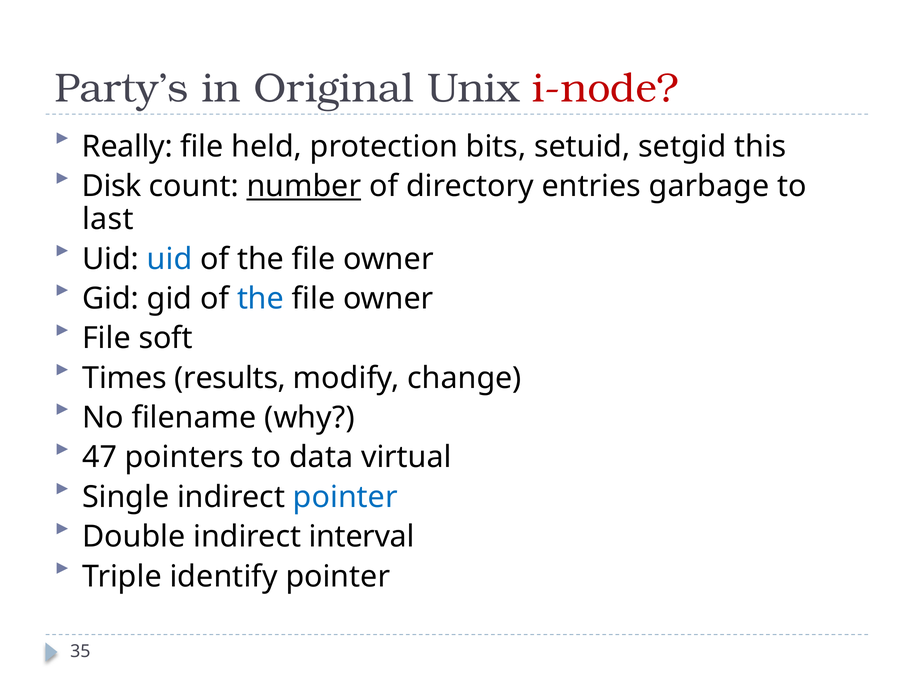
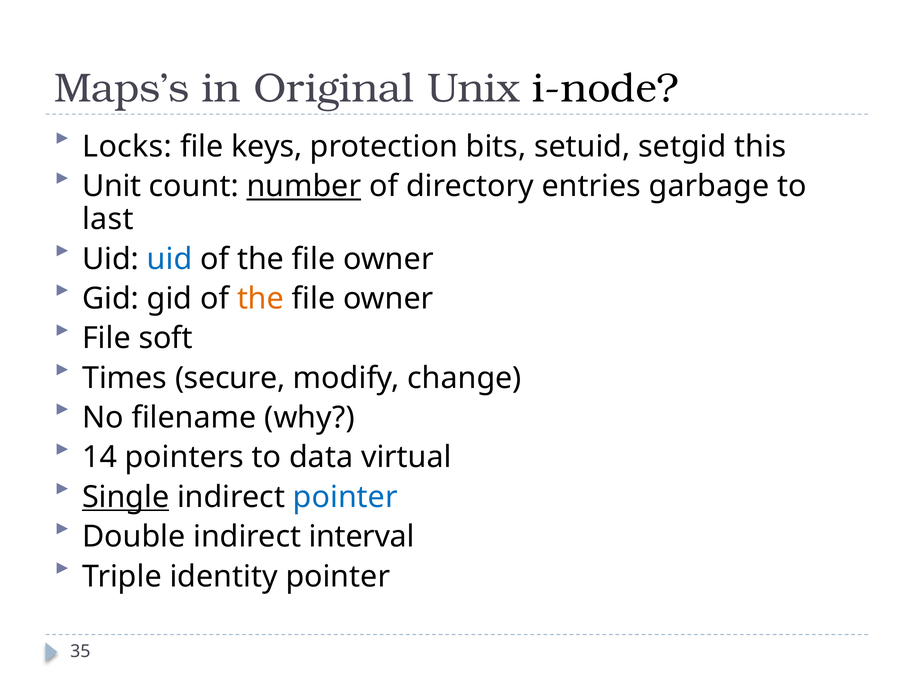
Party’s: Party’s -> Maps’s (122, 88)
i-node colour: red -> black (605, 88)
Really: Really -> Locks (127, 147)
held: held -> keys (267, 147)
Disk: Disk -> Unit (112, 187)
the colour: blue -> orange (260, 299)
results: results -> secure (230, 378)
47: 47 -> 14 (100, 458)
Single underline: none -> present (126, 498)
identify: identify -> identity (224, 577)
